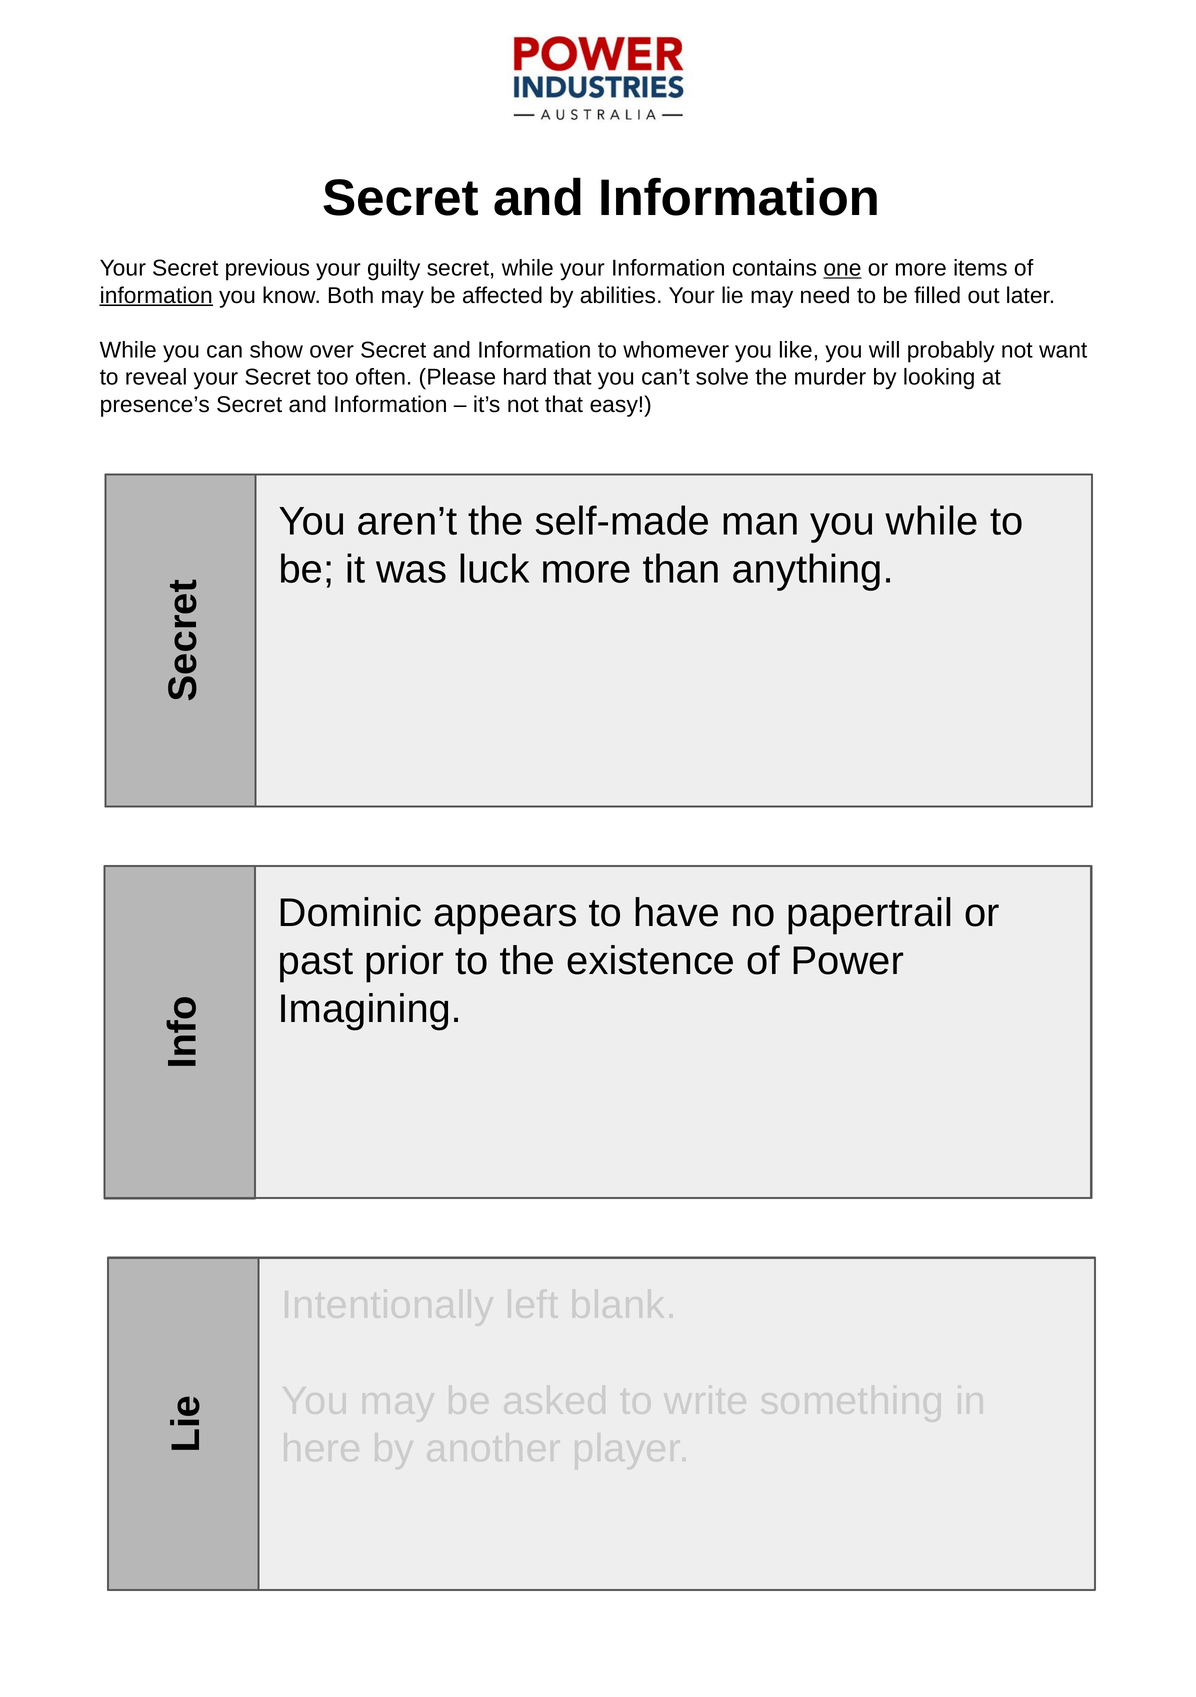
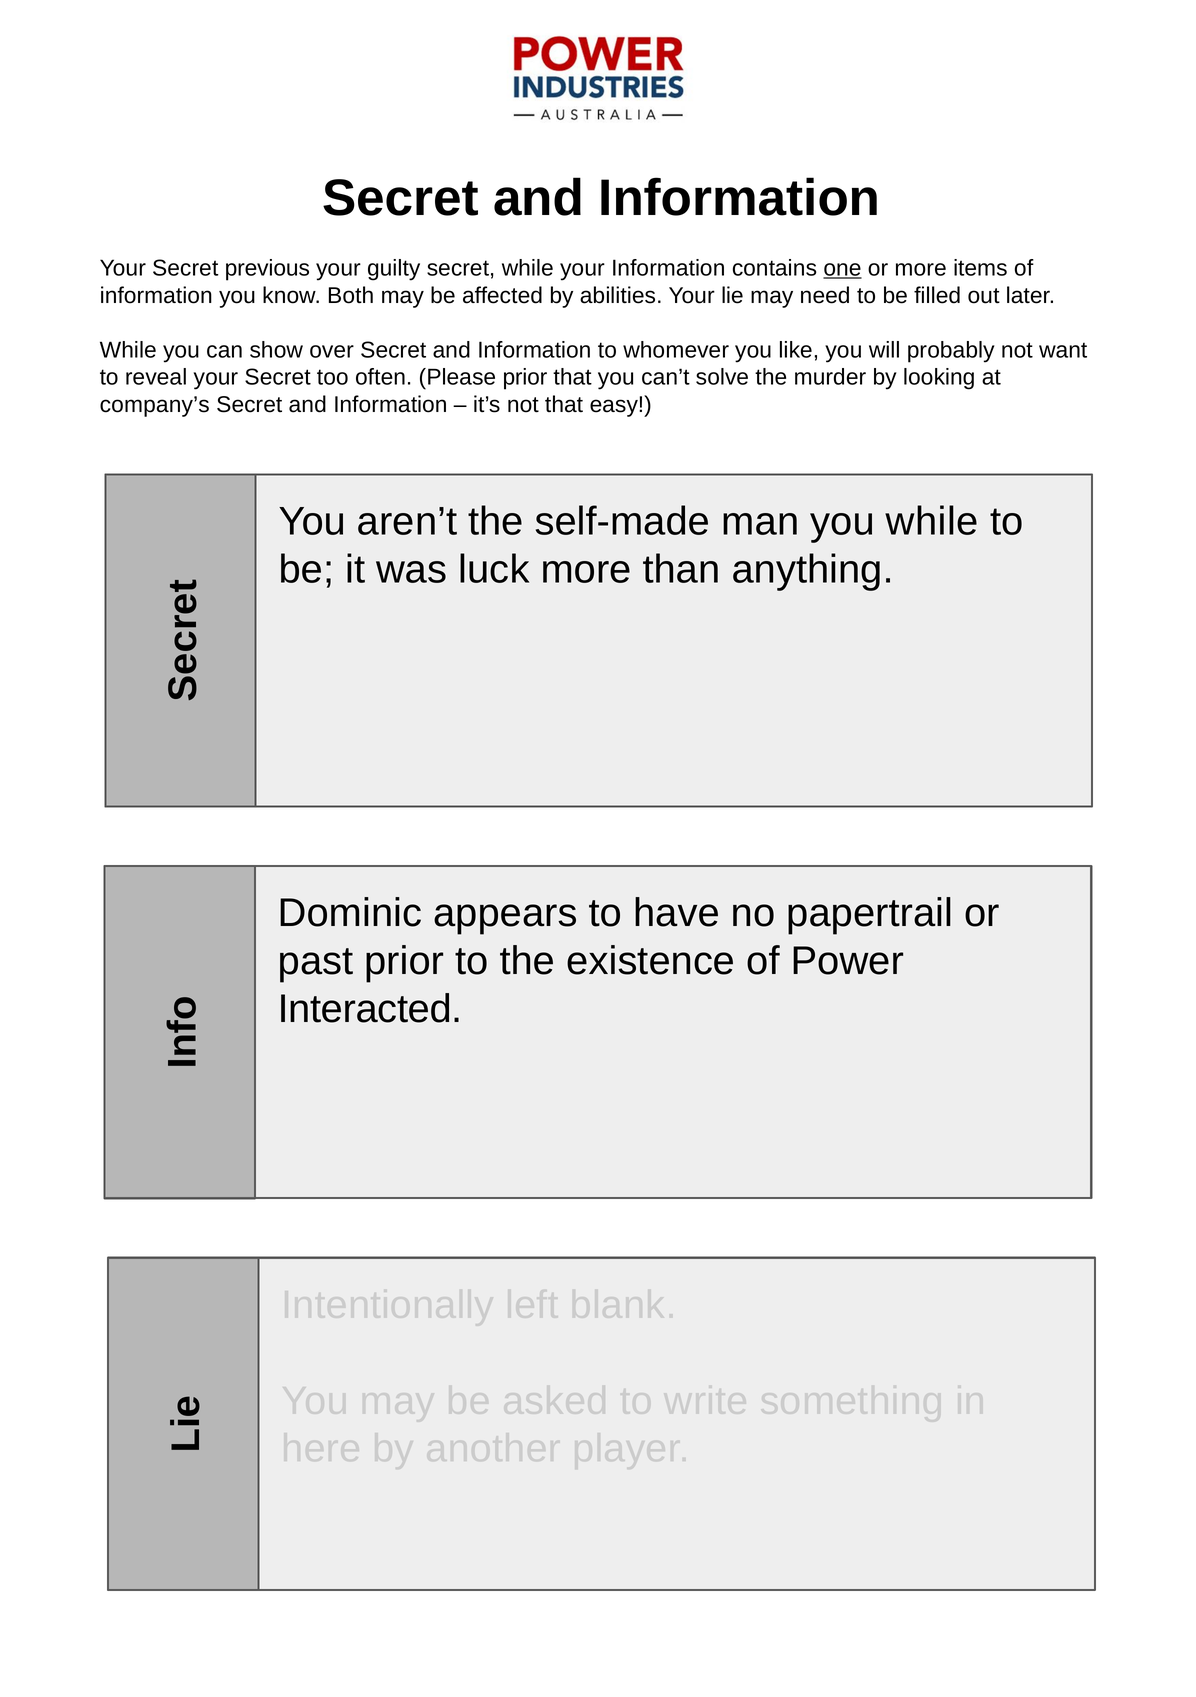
information underline: present -> none (156, 296)
Please hard: hard -> prior (525, 377)
presence’s: presence’s -> company’s (155, 405)
Imagining: Imagining -> Interacted (370, 1009)
